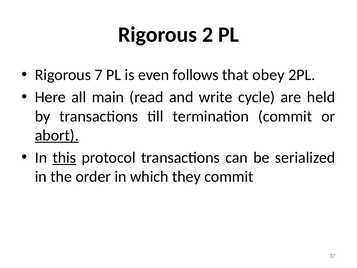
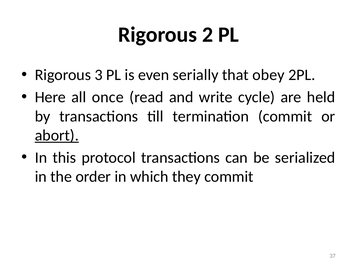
7: 7 -> 3 (99, 75)
follows: follows -> serially (196, 75)
main: main -> once (108, 97)
this underline: present -> none (64, 157)
